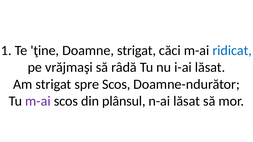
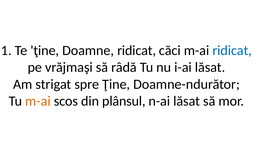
Doamne strigat: strigat -> ridicat (137, 51)
spre Scos: Scos -> Ţine (116, 84)
m-ai colour: purple -> orange (38, 101)
